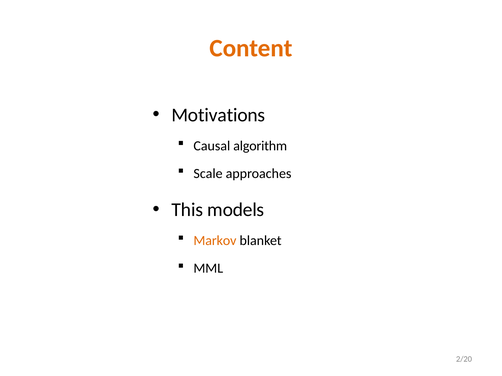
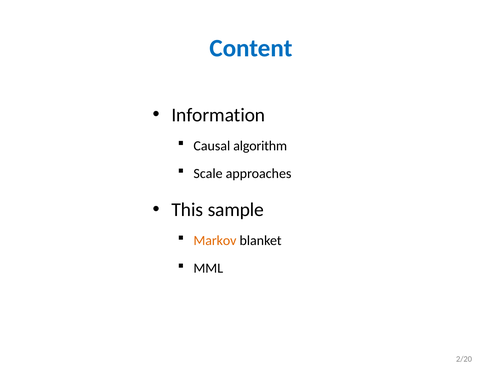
Content colour: orange -> blue (251, 48)
Motivations: Motivations -> Information (218, 115)
models: models -> sample (236, 210)
